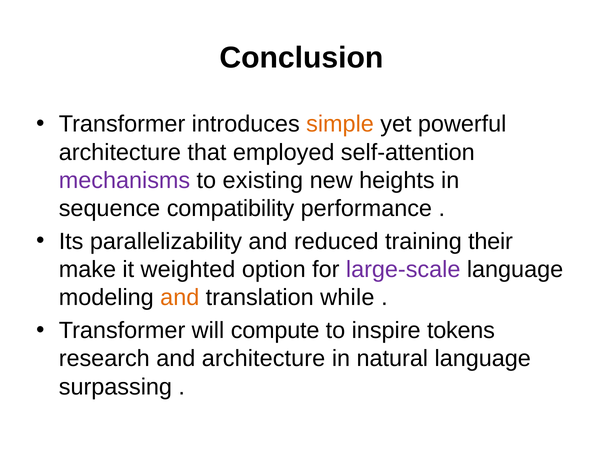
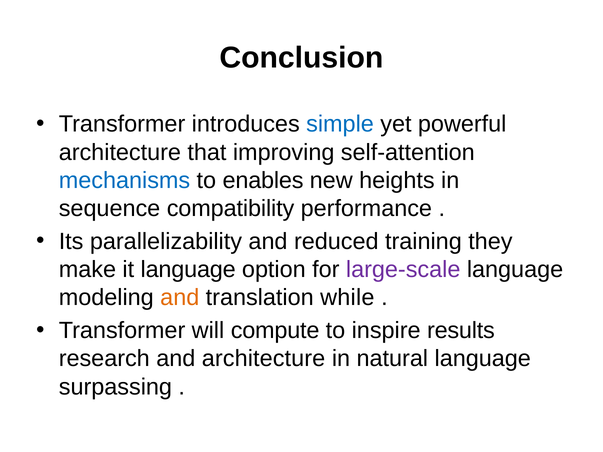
simple colour: orange -> blue (340, 124)
employed: employed -> improving (284, 152)
mechanisms colour: purple -> blue (125, 181)
existing: existing -> enables (263, 181)
their: their -> they (490, 242)
it weighted: weighted -> language (188, 270)
tokens: tokens -> results (461, 331)
